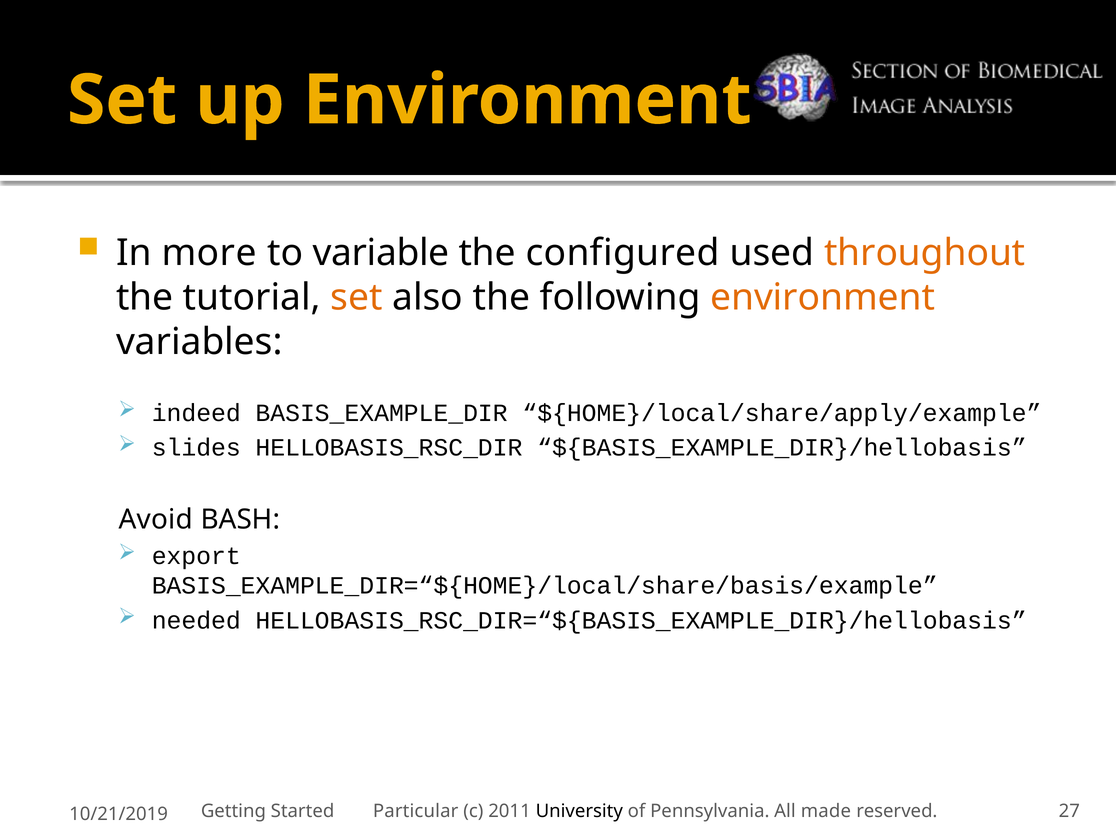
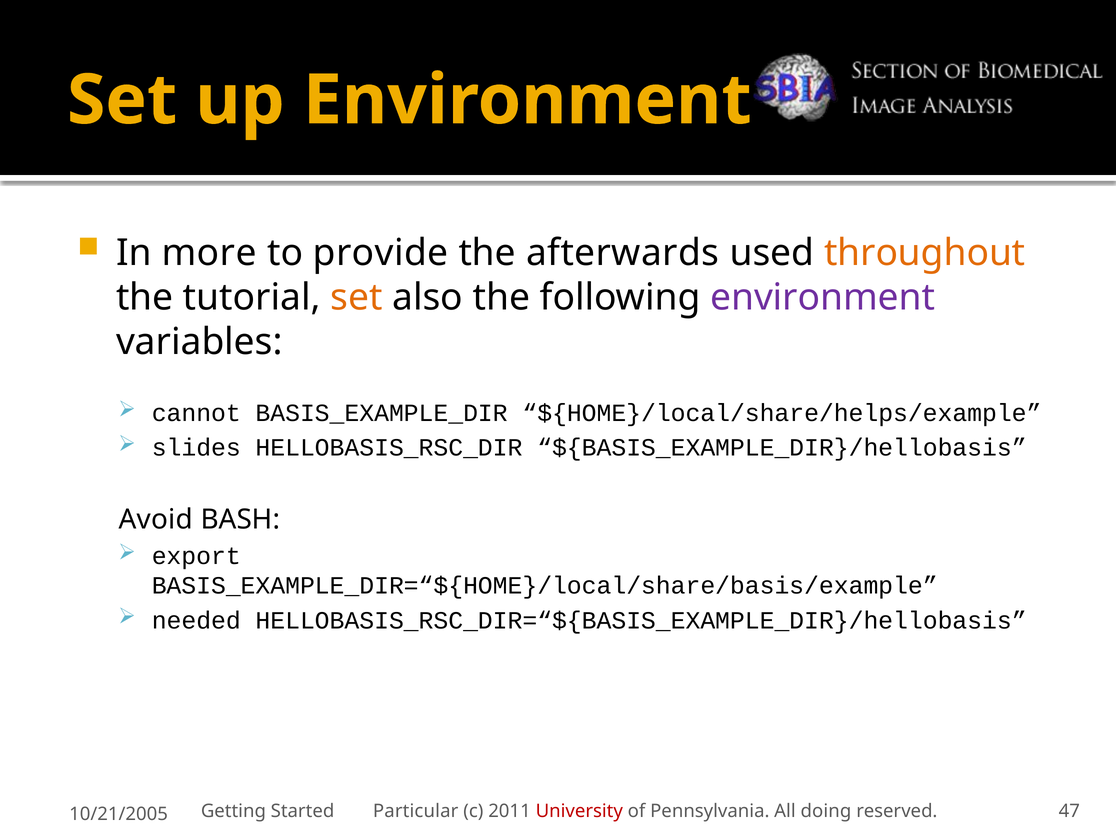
variable: variable -> provide (381, 253)
configured: configured -> afterwards (623, 253)
environment colour: orange -> purple (823, 297)
indeed: indeed -> cannot (196, 413)
${HOME}/local/share/apply/example: ${HOME}/local/share/apply/example -> ${HOME}/local/share/helps/example (782, 413)
University colour: black -> red (579, 811)
made: made -> doing (826, 811)
27: 27 -> 47 (1069, 811)
10/21/2019: 10/21/2019 -> 10/21/2005 (119, 814)
